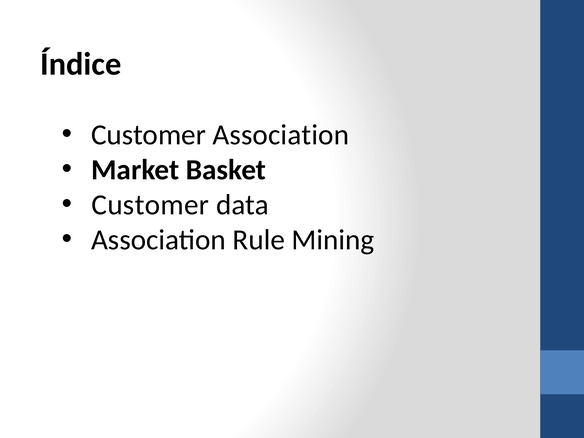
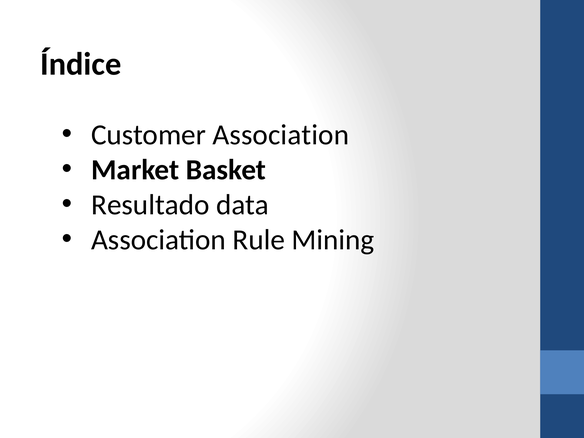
Customer: Customer -> Resultado (150, 205)
